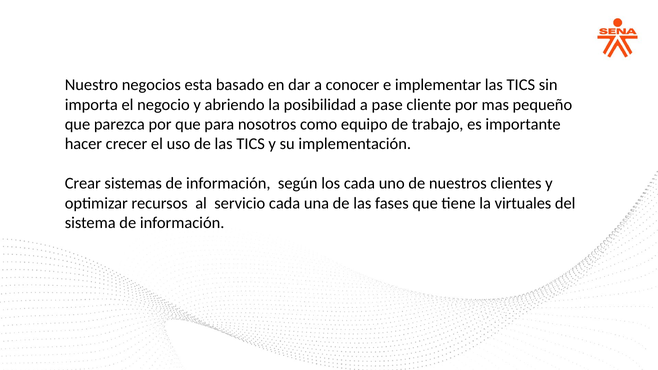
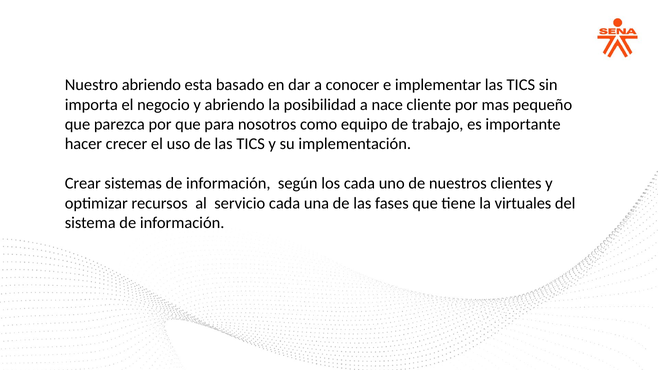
Nuestro negocios: negocios -> abriendo (151, 85)
pase: pase -> nace (387, 105)
